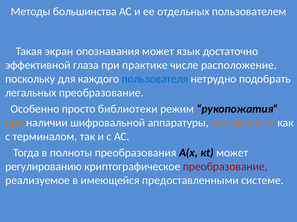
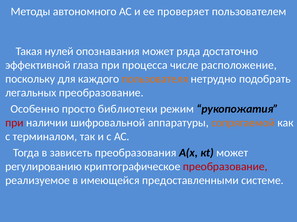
большинства: большинства -> автономного (85, 12)
отдельных: отдельных -> проверяет (183, 12)
экран: экран -> нулей (59, 51)
язык: язык -> ряда (188, 51)
практике: практике -> процесса (145, 65)
пользователя colour: blue -> orange (155, 79)
при colour: orange -> red (14, 123)
полноты: полноты -> зависеть (71, 153)
